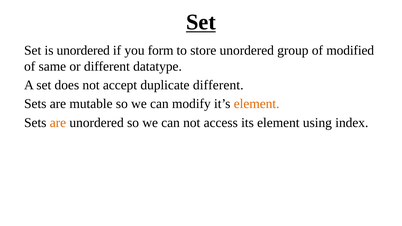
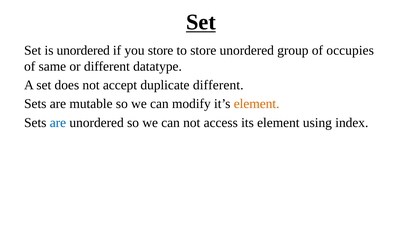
you form: form -> store (161, 50)
modified: modified -> occupies (350, 50)
are colour: orange -> blue (58, 123)
